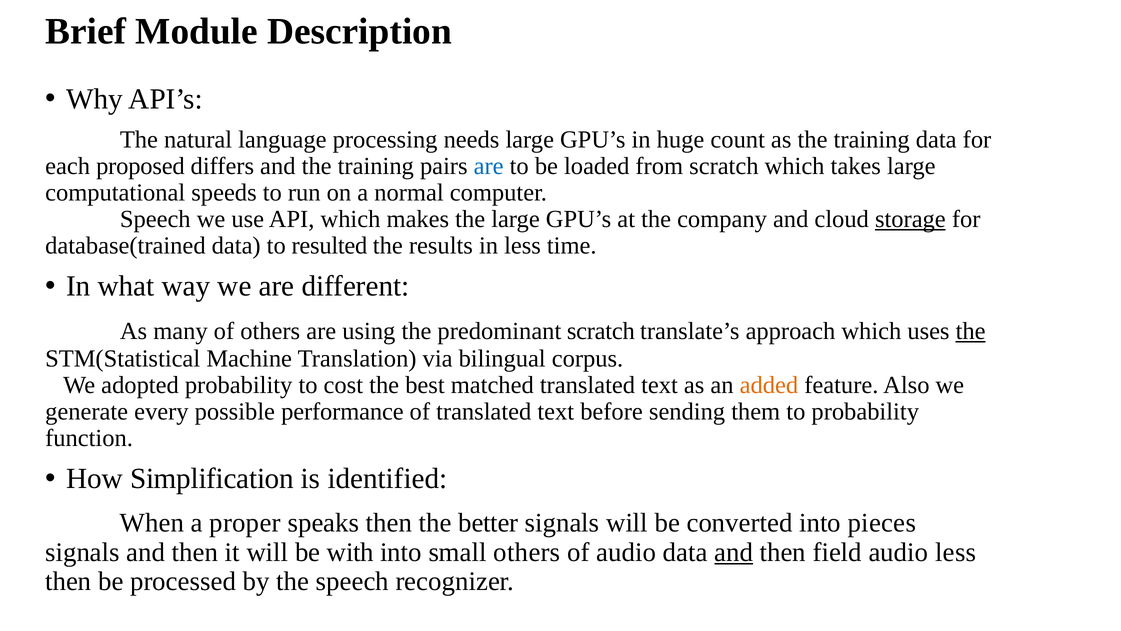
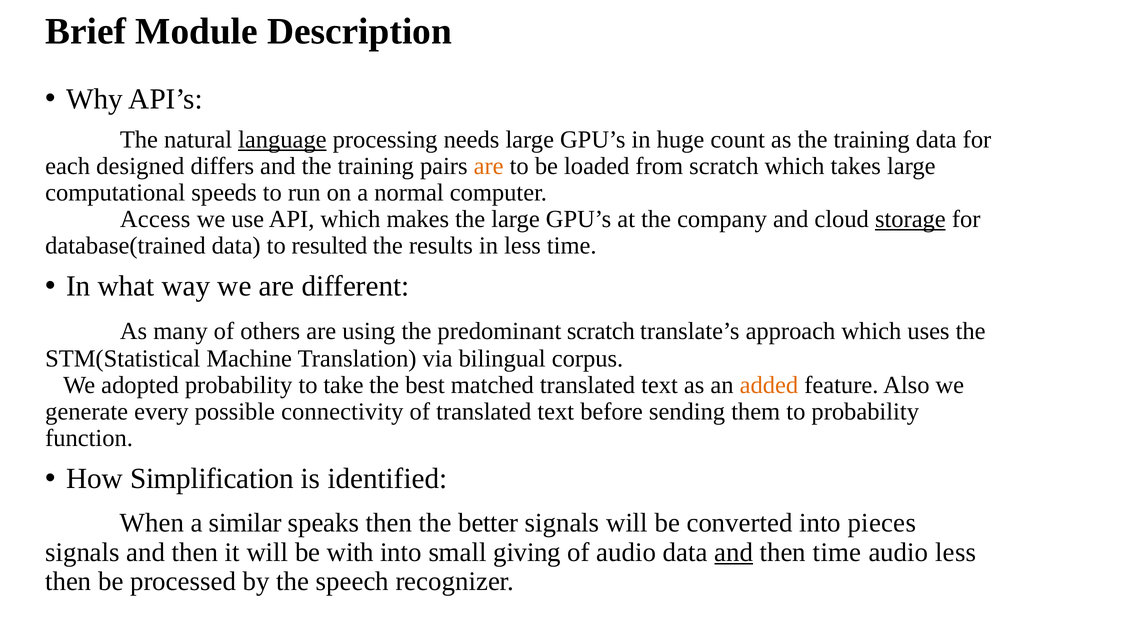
language underline: none -> present (282, 140)
proposed: proposed -> designed (140, 166)
are colour: blue -> orange (489, 166)
Speech: Speech -> Access (155, 219)
the underline: present -> none (971, 331)
cost: cost -> take (343, 385)
performance: performance -> connectivity (342, 411)
proper: proper -> similar (245, 522)
small others: others -> giving (527, 552)
then field: field -> time (837, 552)
